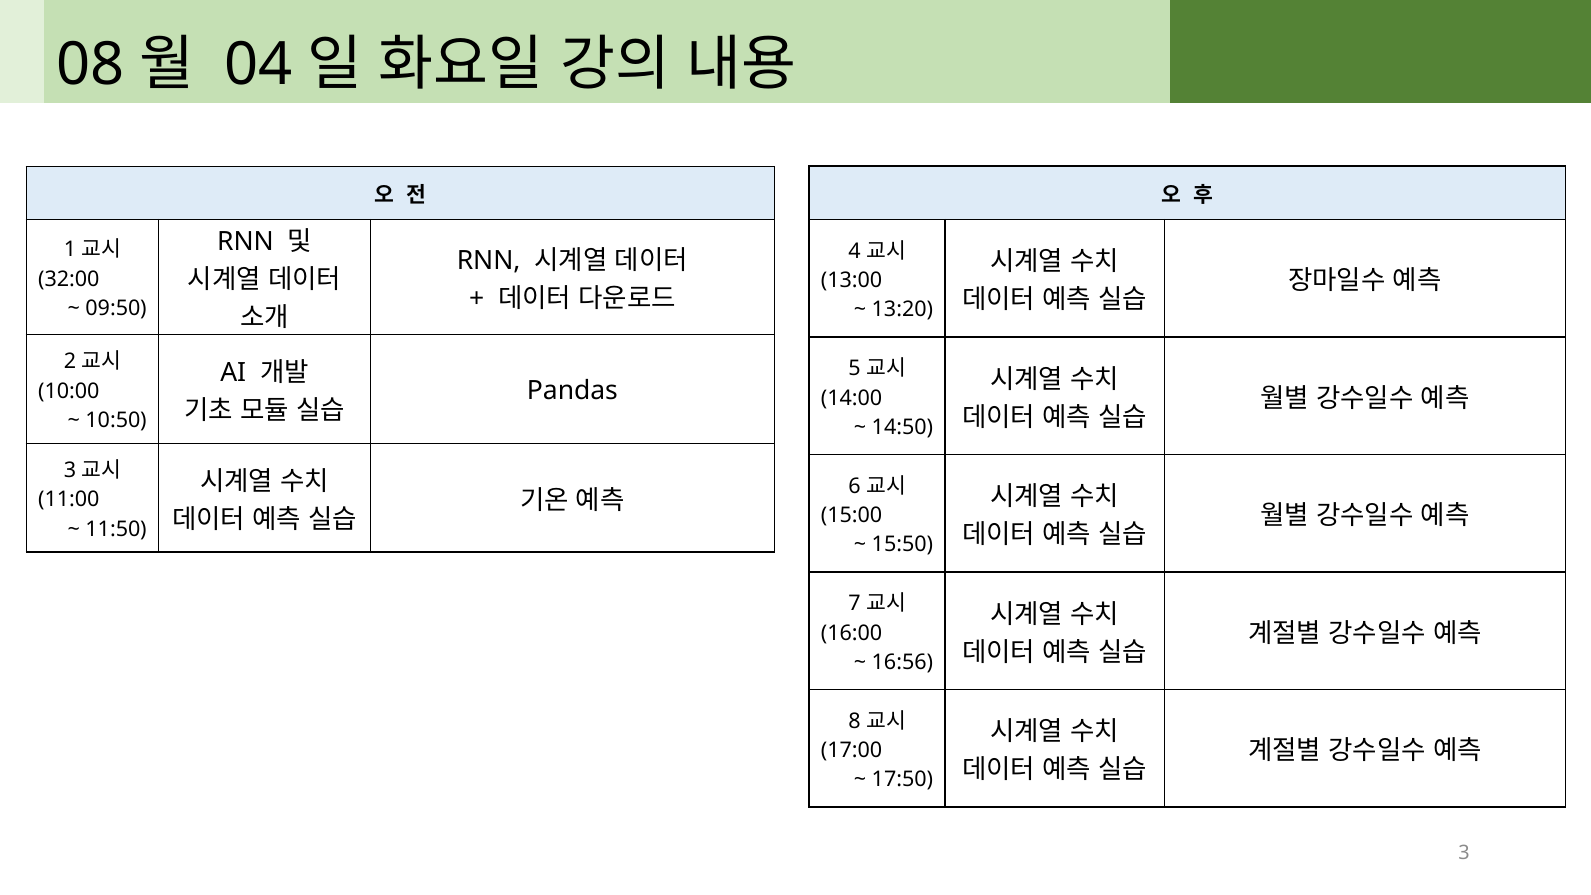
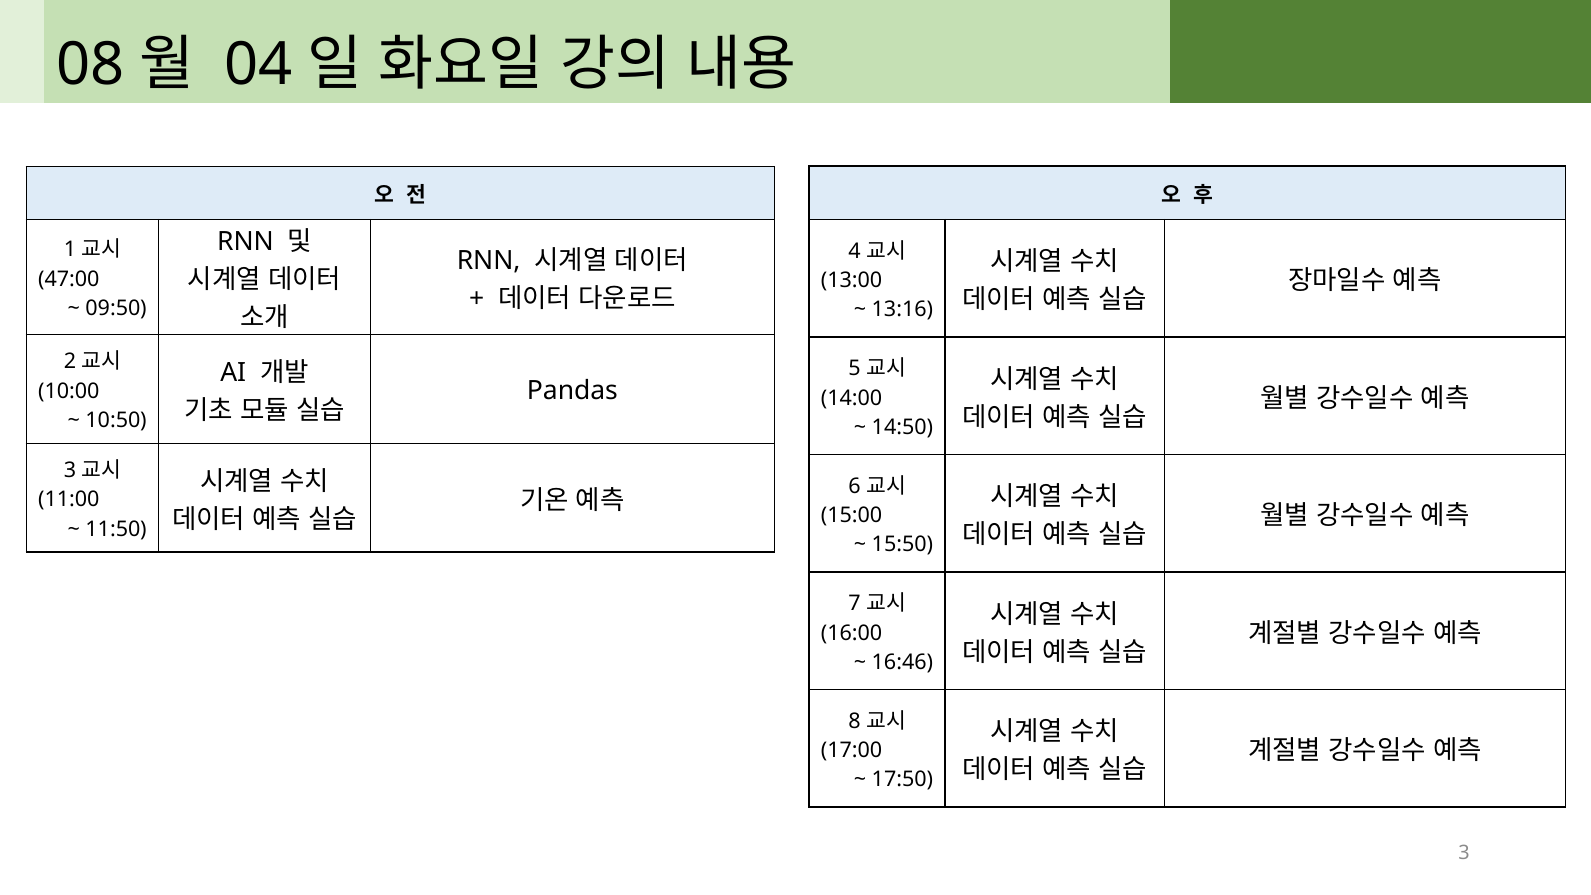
32:00: 32:00 -> 47:00 (69, 279)
13:20: 13:20 -> 13:16 (902, 310)
16:56: 16:56 -> 16:46 (902, 662)
